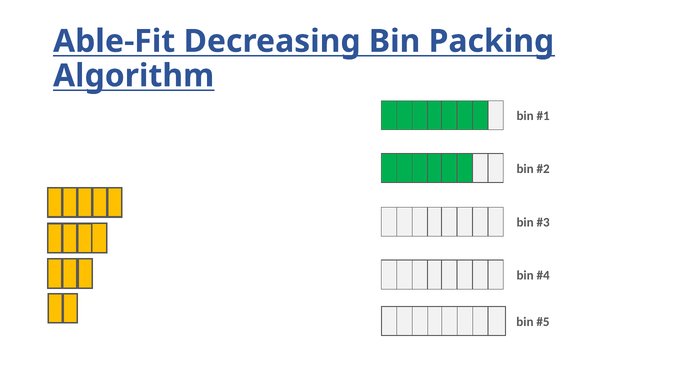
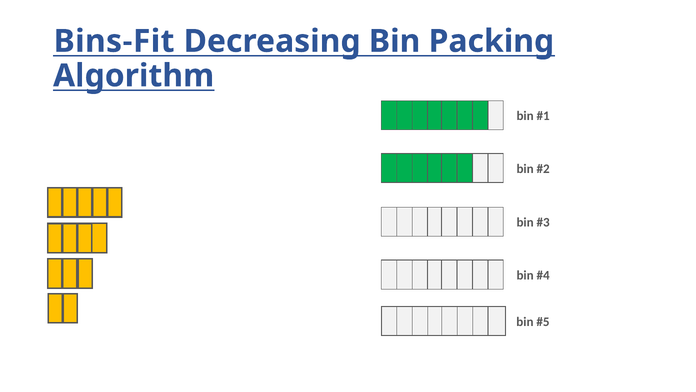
Able-Fit: Able-Fit -> Bins-Fit (114, 41)
